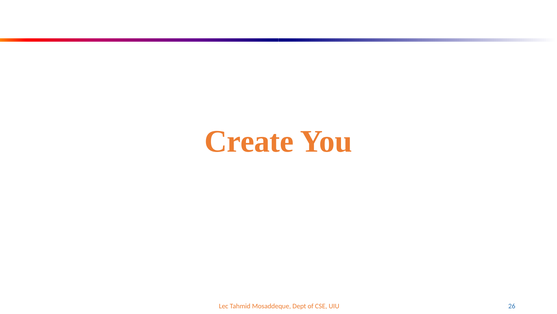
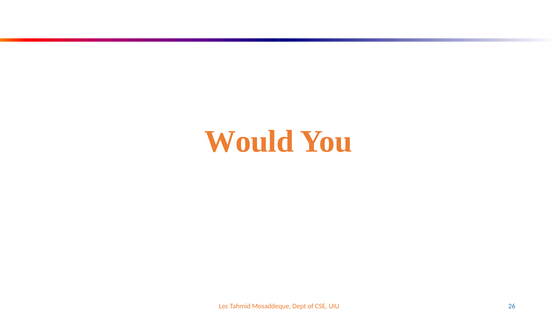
Create: Create -> Would (249, 141)
